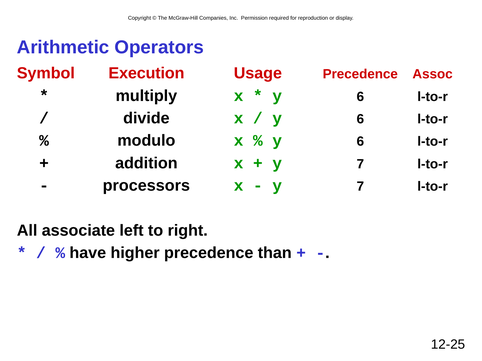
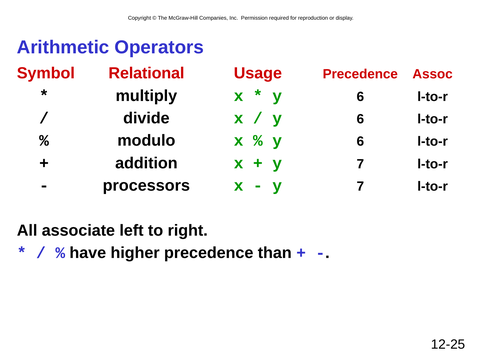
Execution: Execution -> Relational (146, 73)
